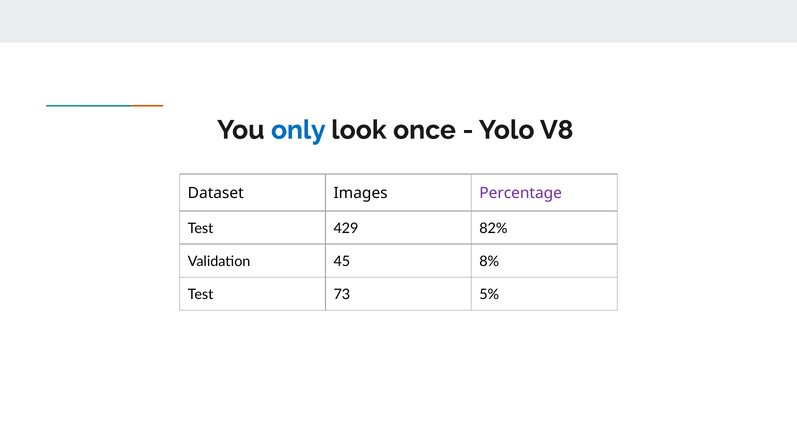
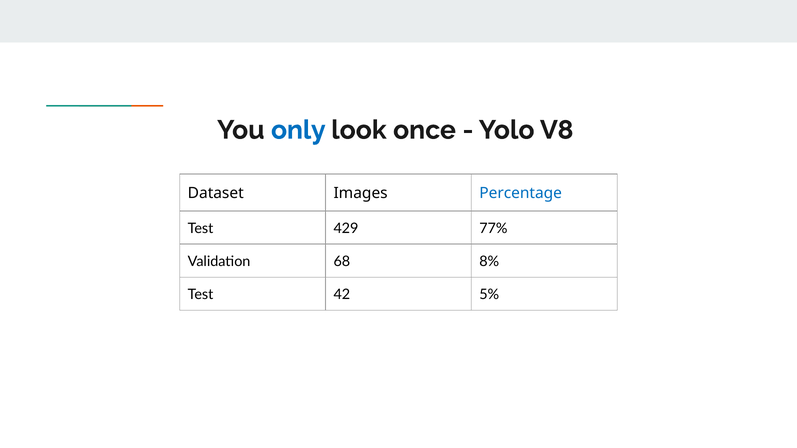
Percentage colour: purple -> blue (521, 193)
82%: 82% -> 77% (493, 228)
45: 45 -> 68 (342, 262)
73: 73 -> 42 (342, 295)
